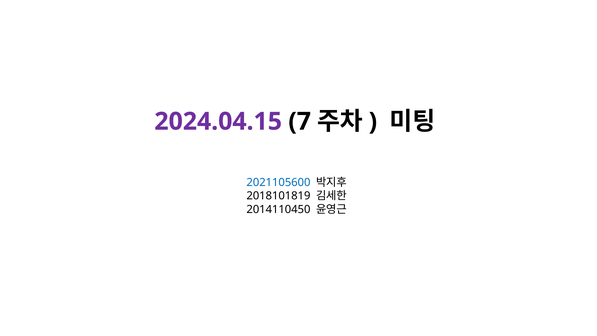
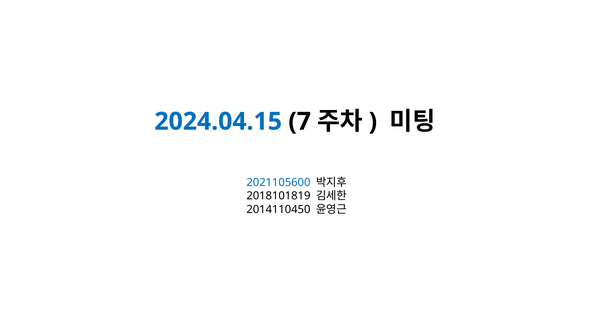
2024.04.15 colour: purple -> blue (218, 121)
